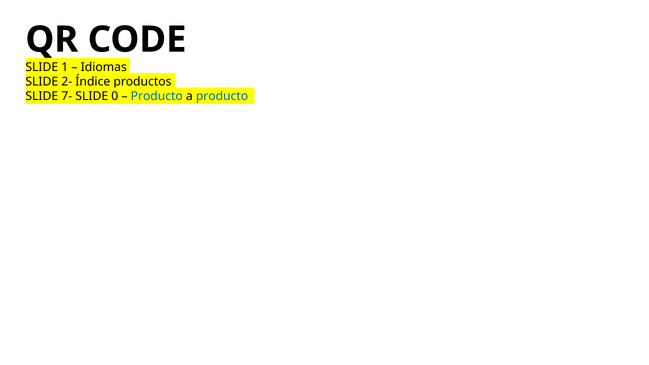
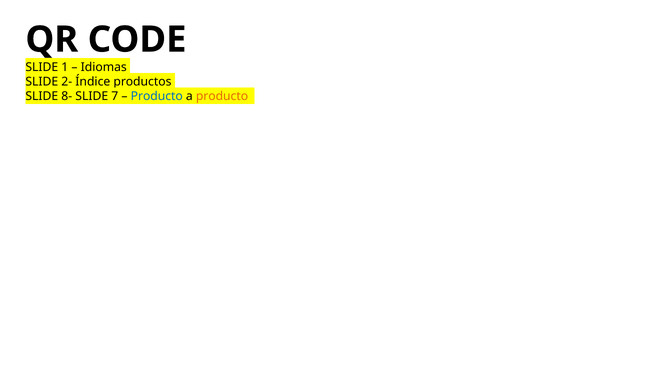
7-: 7- -> 8- (67, 96)
0: 0 -> 7 (115, 96)
producto colour: blue -> orange (222, 96)
